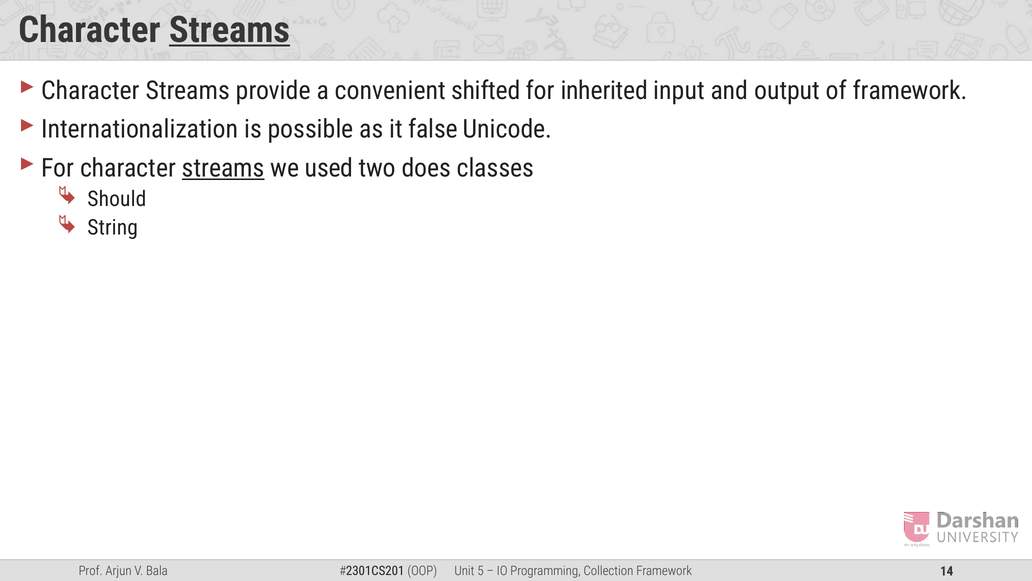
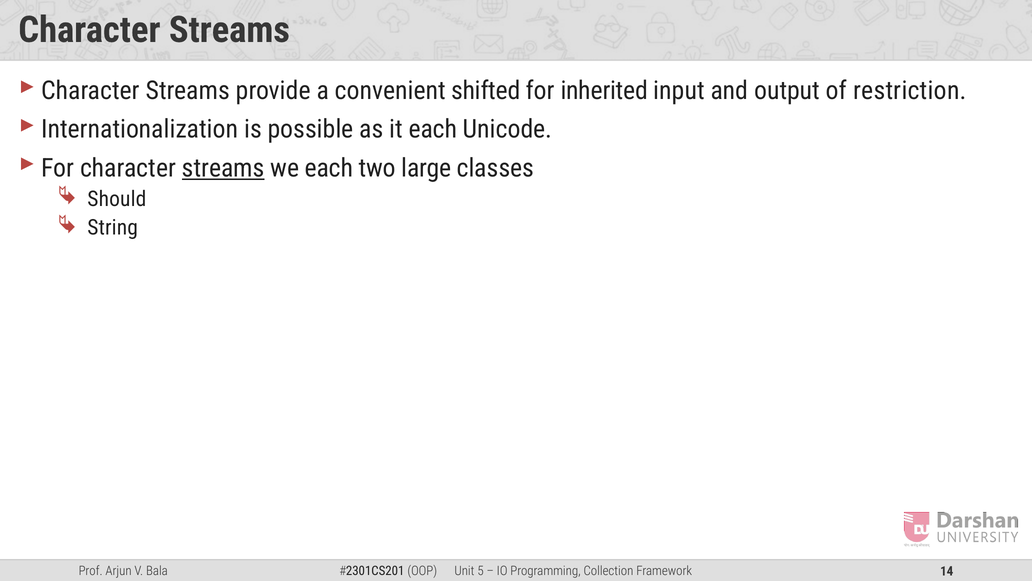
Streams underline: present -> none (229, 30)
of framework: framework -> restriction (910, 91)
it false: false -> each (433, 129)
we used: used -> each (329, 168)
does: does -> large (426, 168)
